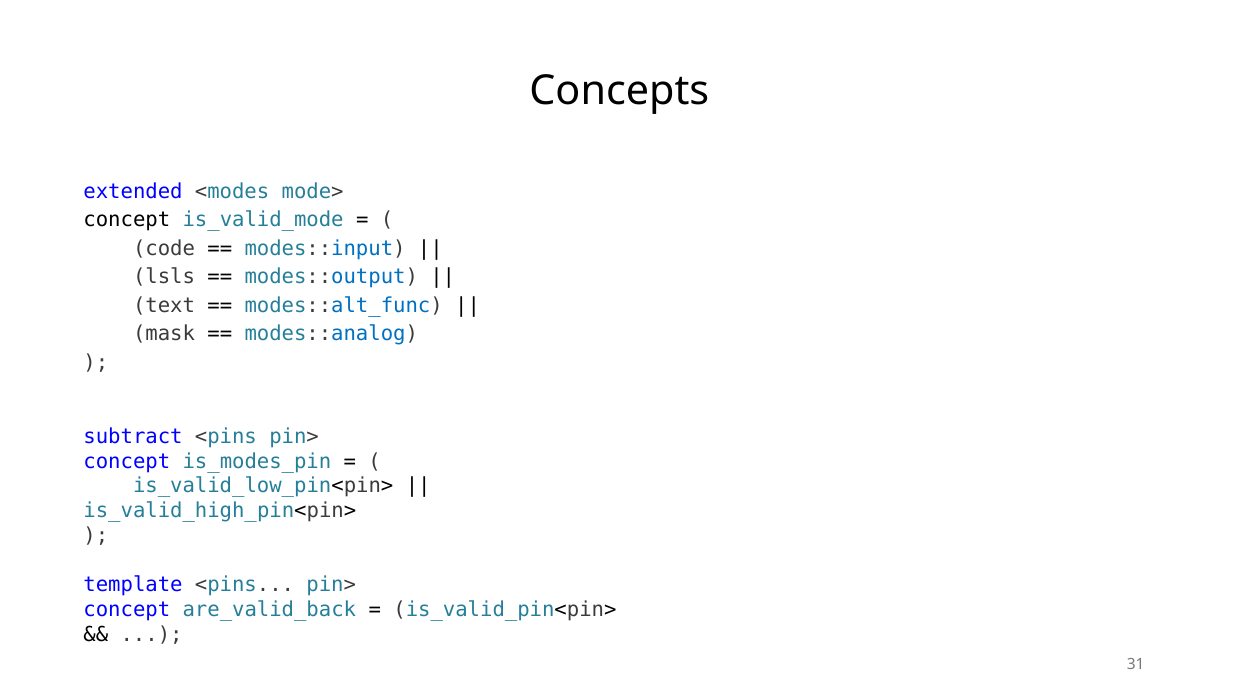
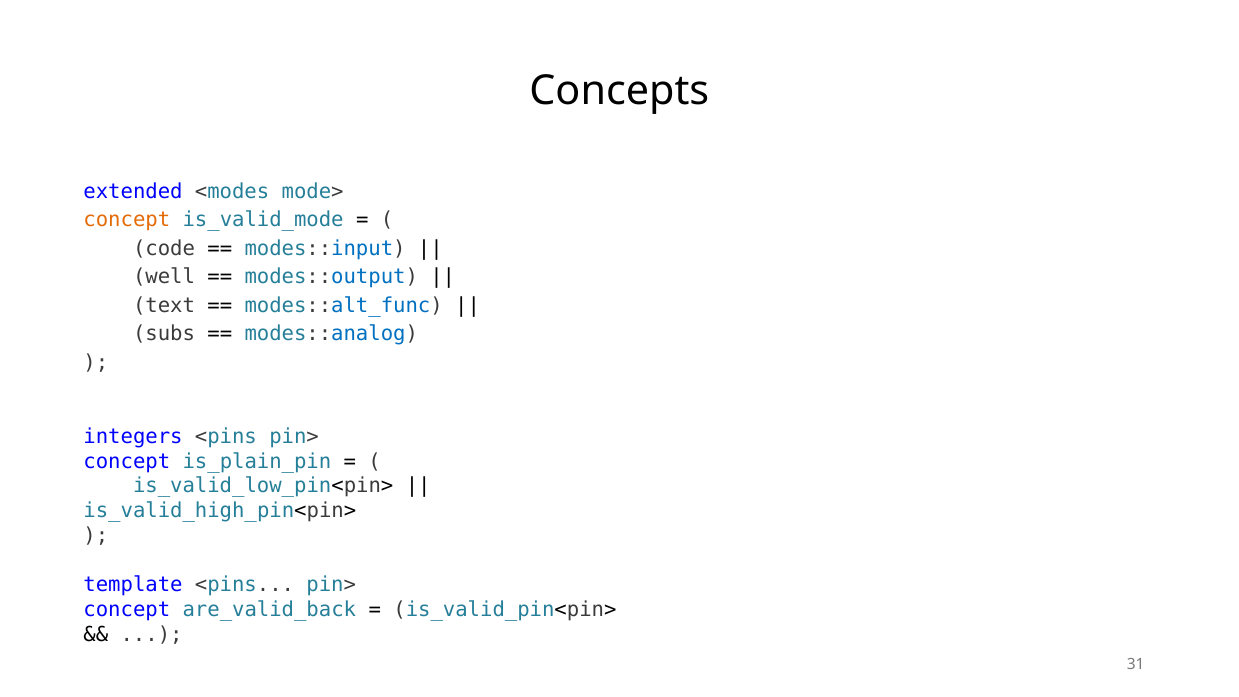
concept colour: black -> orange (127, 220)
lsls: lsls -> well (164, 277)
mask: mask -> subs (164, 334)
subtract: subtract -> integers (133, 436)
is_modes_pin: is_modes_pin -> is_plain_pin (257, 461)
